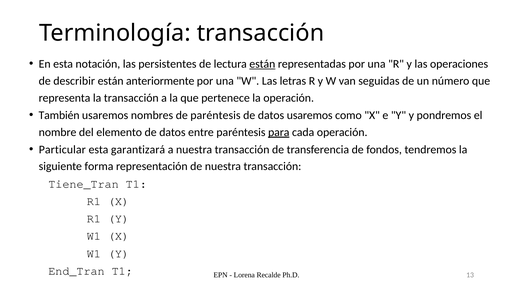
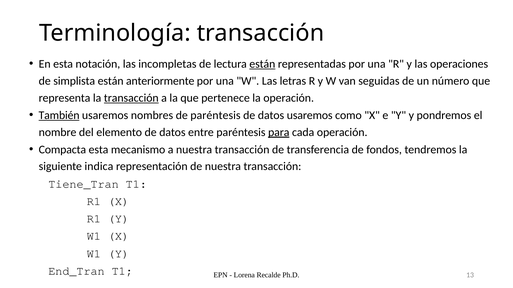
persistentes: persistentes -> incompletas (167, 64)
describir: describir -> simplista (74, 81)
transacción underline: none -> present (131, 98)
También underline: none -> present (59, 115)
Particular: Particular -> Compacta (62, 150)
garantizará: garantizará -> mecanismo (138, 150)
forma: forma -> indica (99, 167)
